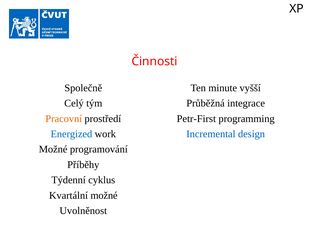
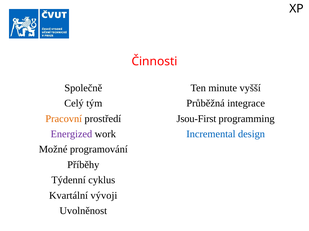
Petr-First: Petr-First -> Jsou-First (196, 119)
Energized colour: blue -> purple (71, 134)
Kvartální možné: možné -> vývoji (104, 196)
